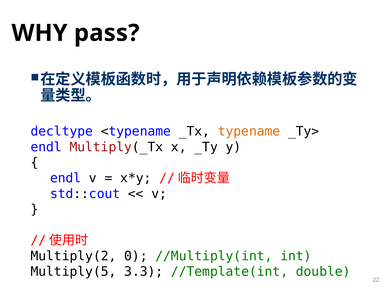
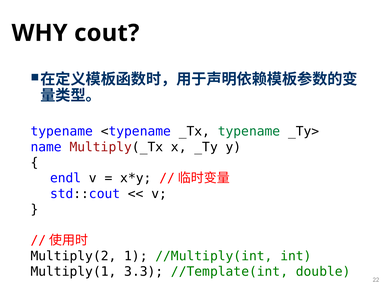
pass: pass -> cout (107, 33)
decltype: decltype -> typename (62, 131)
typename colour: orange -> green (249, 131)
endl: endl -> name (46, 147)
0: 0 -> 1 (136, 256)
Multiply(5: Multiply(5 -> Multiply(1 (73, 271)
